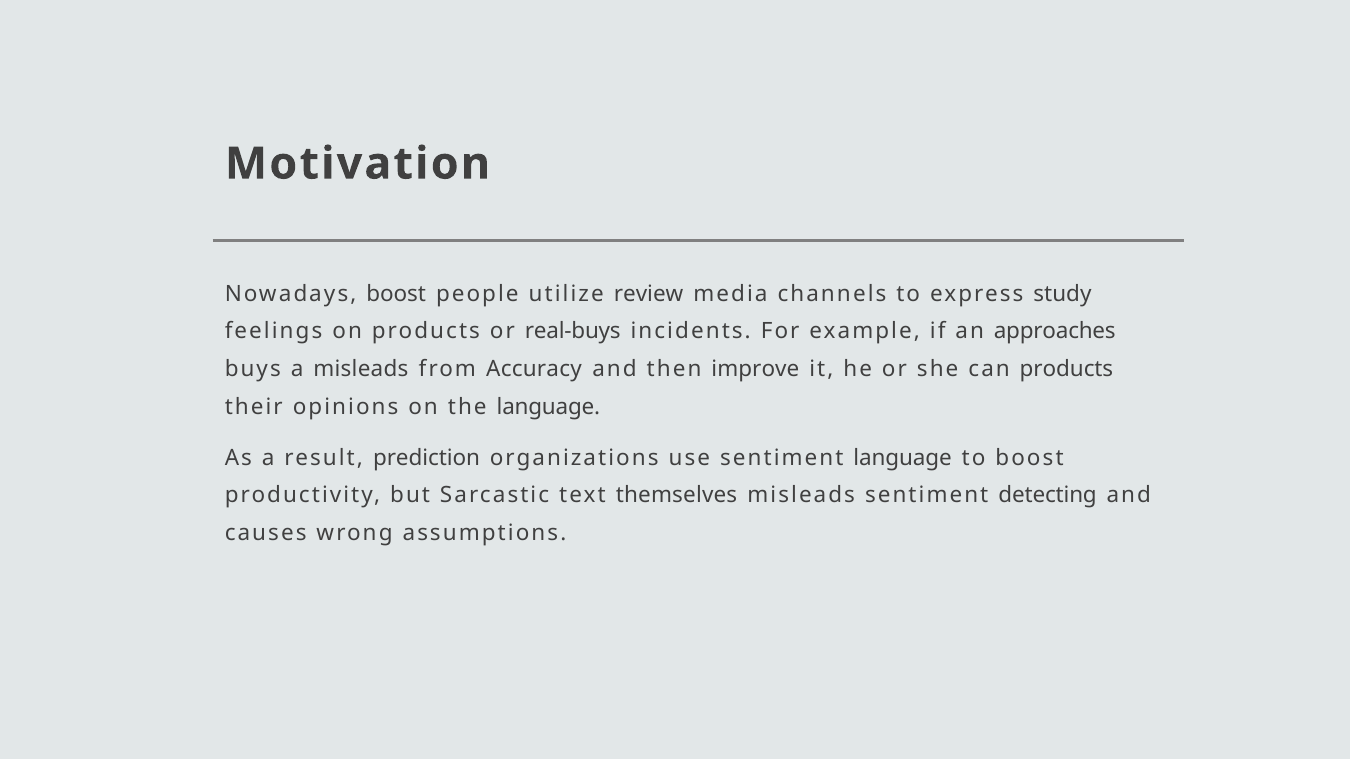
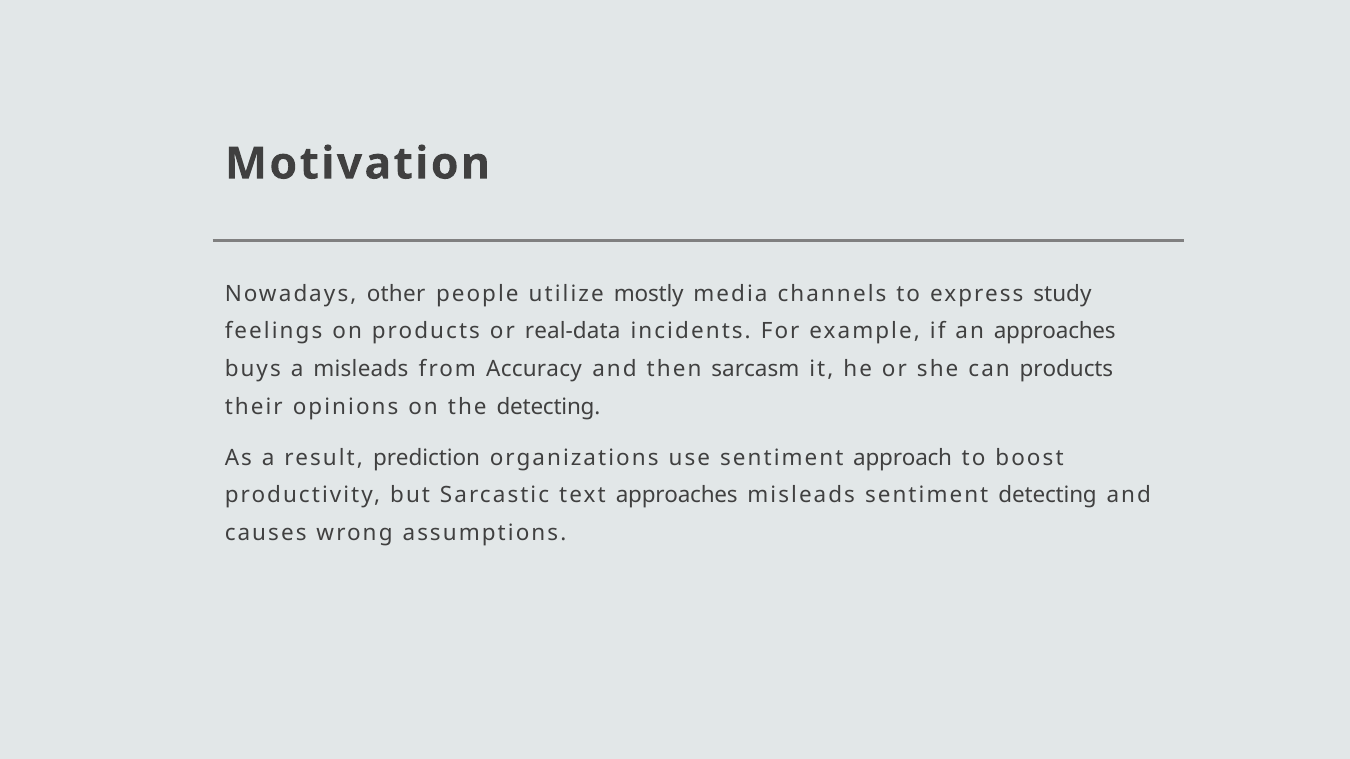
Nowadays boost: boost -> other (396, 294)
review: review -> mostly (649, 294)
real-buys: real-buys -> real-data (573, 332)
improve: improve -> sarcasm (755, 369)
the language: language -> detecting (548, 407)
sentiment language: language -> approach (903, 458)
text themselves: themselves -> approaches (677, 496)
